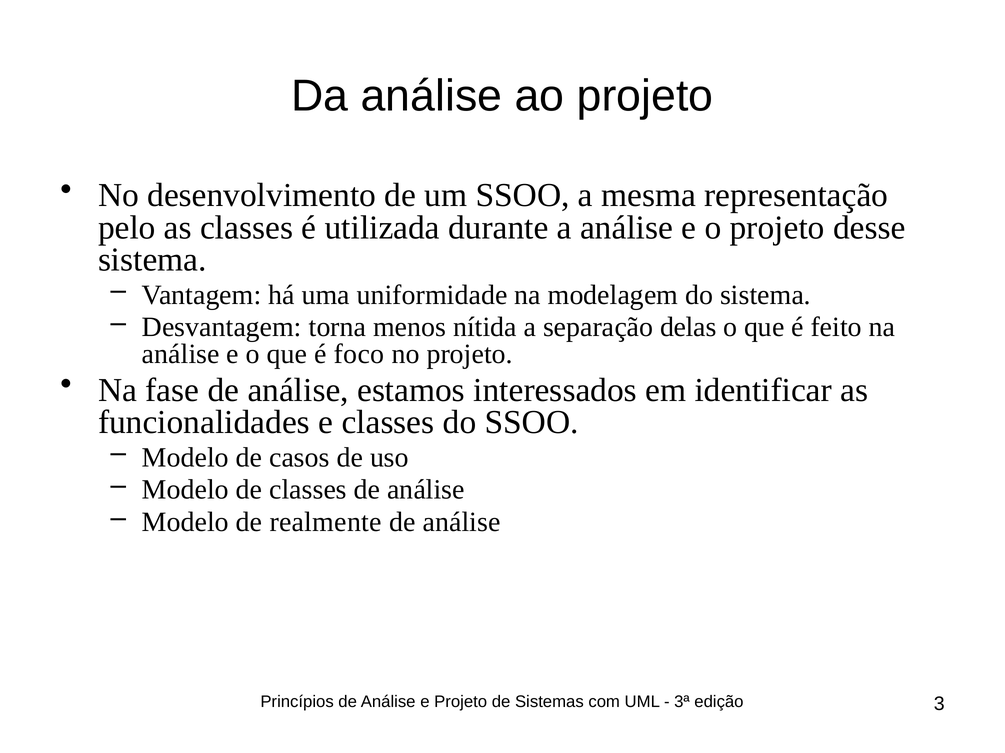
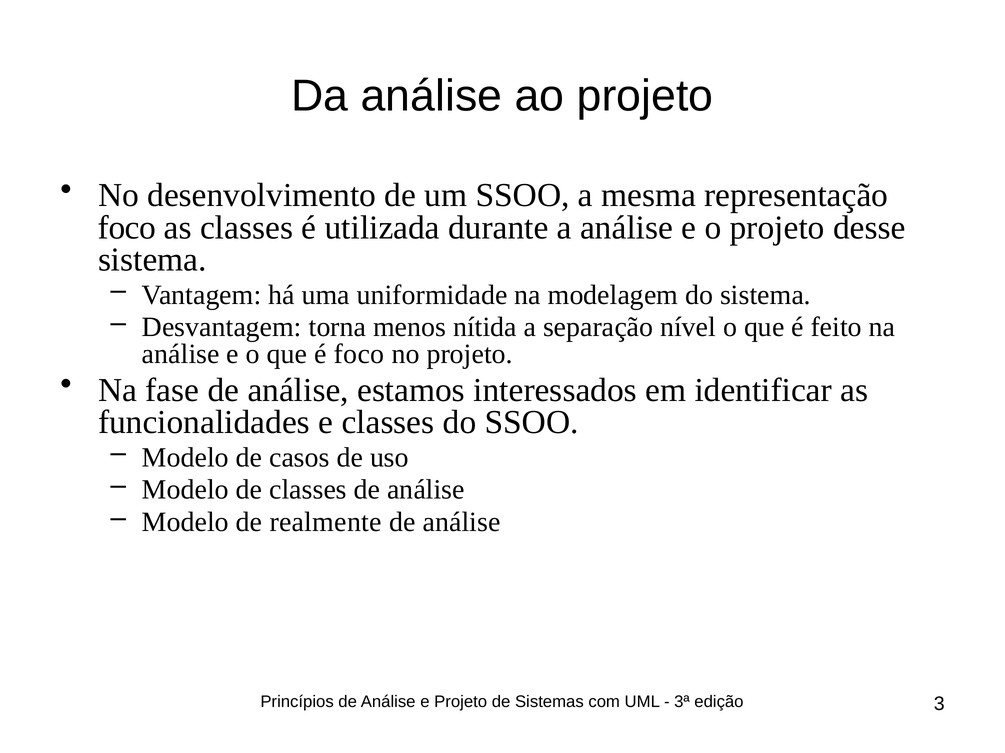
pelo: pelo -> foco (127, 228)
delas: delas -> nível (688, 328)
